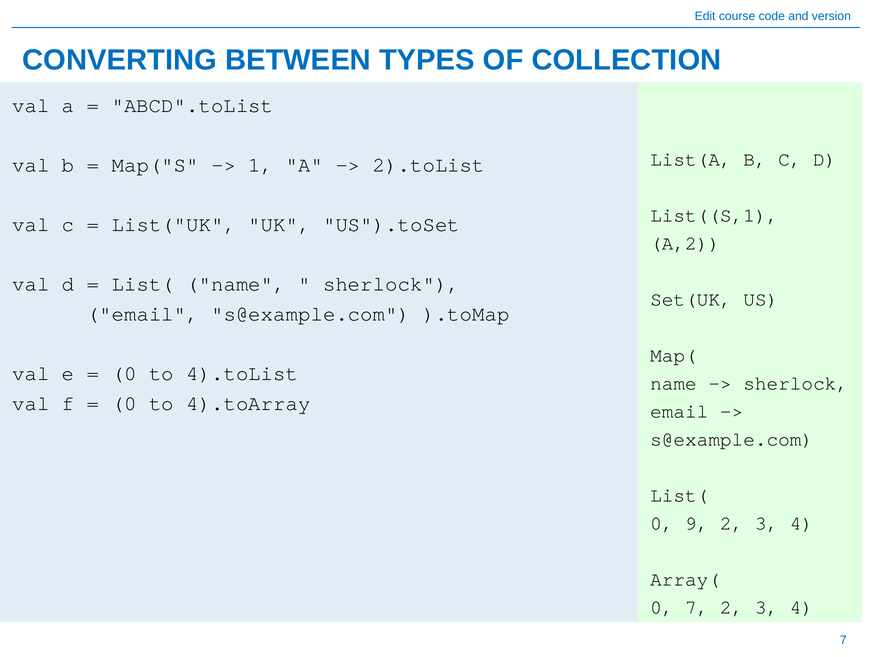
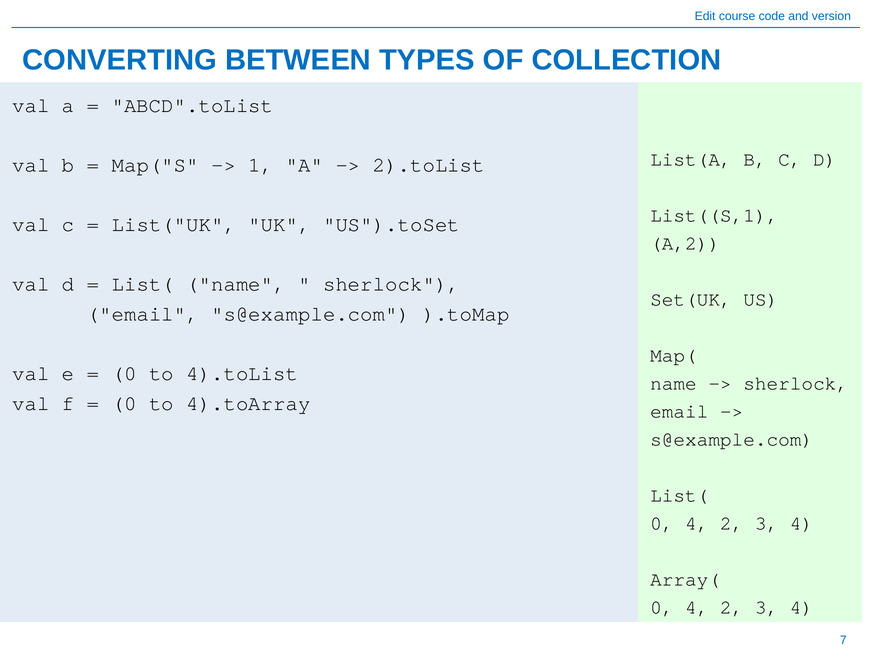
9: 9 -> 4 (697, 523)
7: 7 -> 4 (697, 607)
